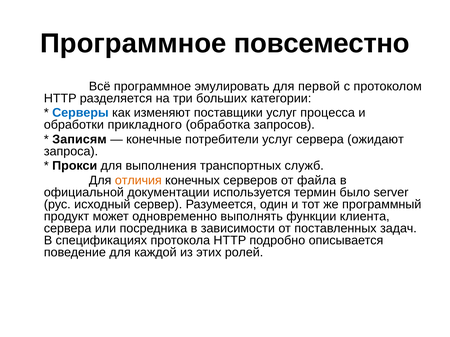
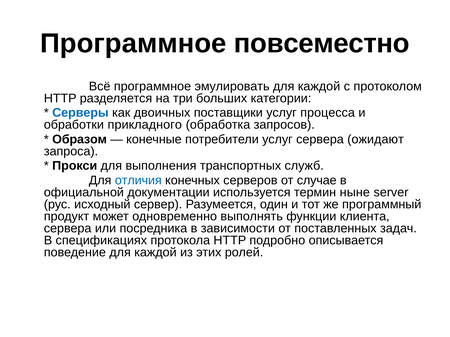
первой: первой -> каждой (319, 86)
изменяют: изменяют -> двоичных (162, 113)
Записям: Записям -> Образом (80, 140)
отличия colour: orange -> blue (138, 181)
файла: файла -> случае (317, 181)
было: было -> ныне (355, 193)
